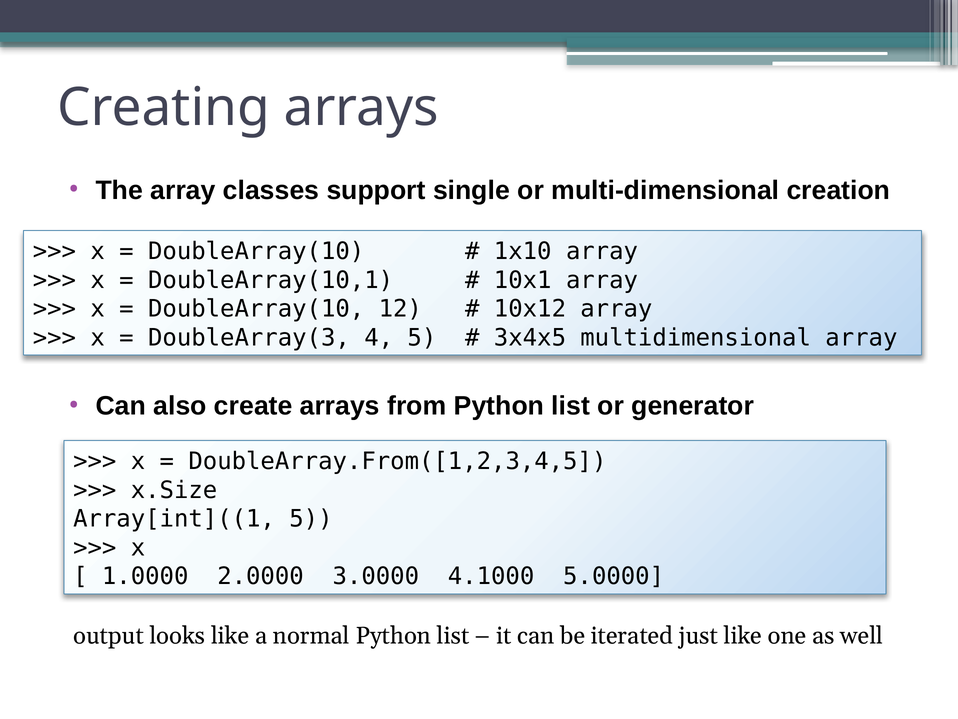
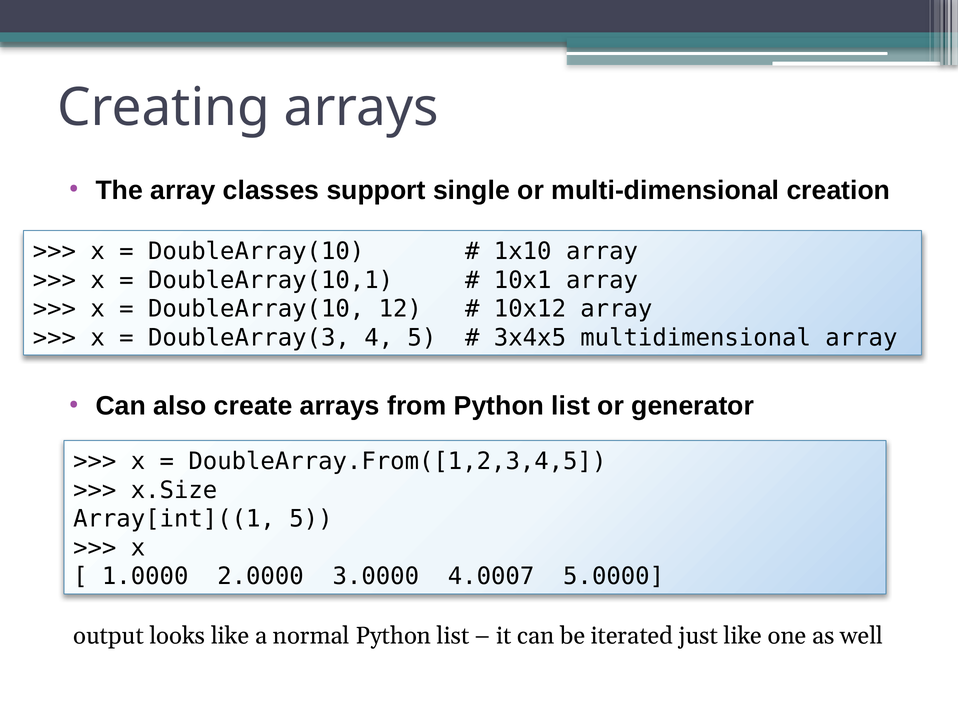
4.1000: 4.1000 -> 4.0007 (491, 576)
